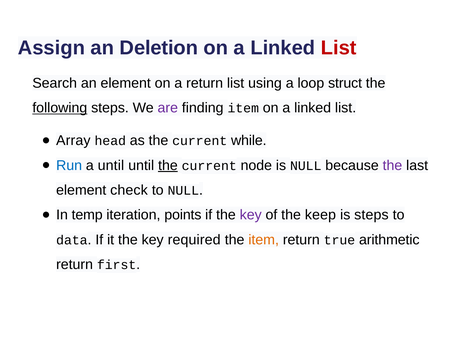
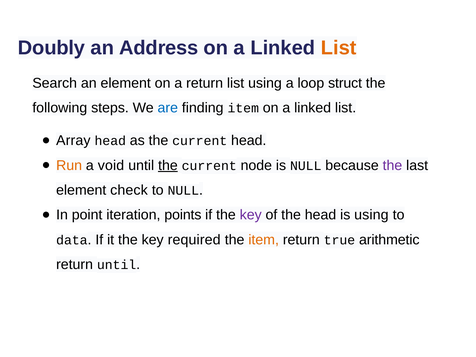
Assign: Assign -> Doubly (52, 48)
Deletion: Deletion -> Address (159, 48)
List colour: red -> orange (339, 48)
following underline: present -> none (60, 108)
are colour: purple -> blue (168, 108)
current while: while -> head (249, 141)
Run colour: blue -> orange (69, 165)
a until: until -> void (111, 165)
temp: temp -> point (87, 215)
the keep: keep -> head (321, 215)
is steps: steps -> using (371, 215)
return first: first -> until (117, 265)
